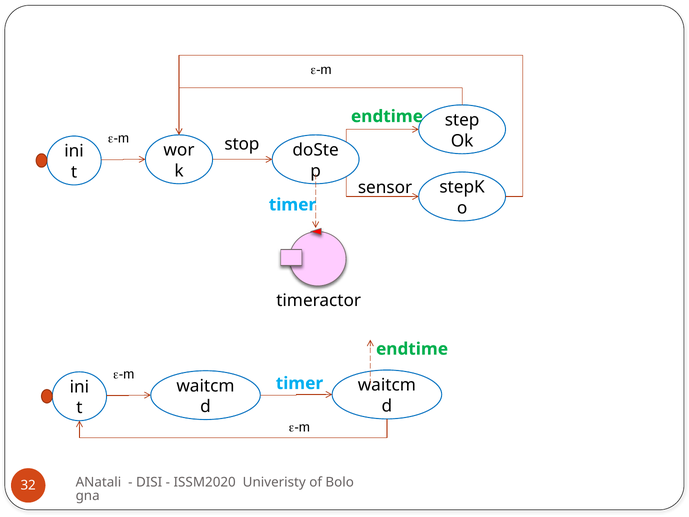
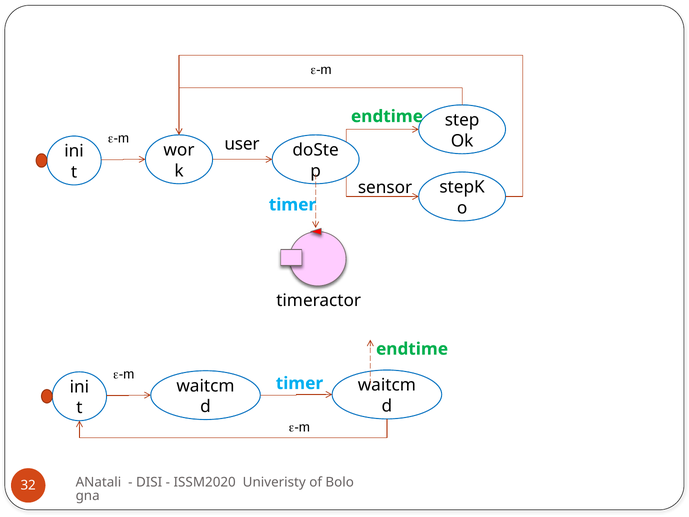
stop: stop -> user (242, 144)
